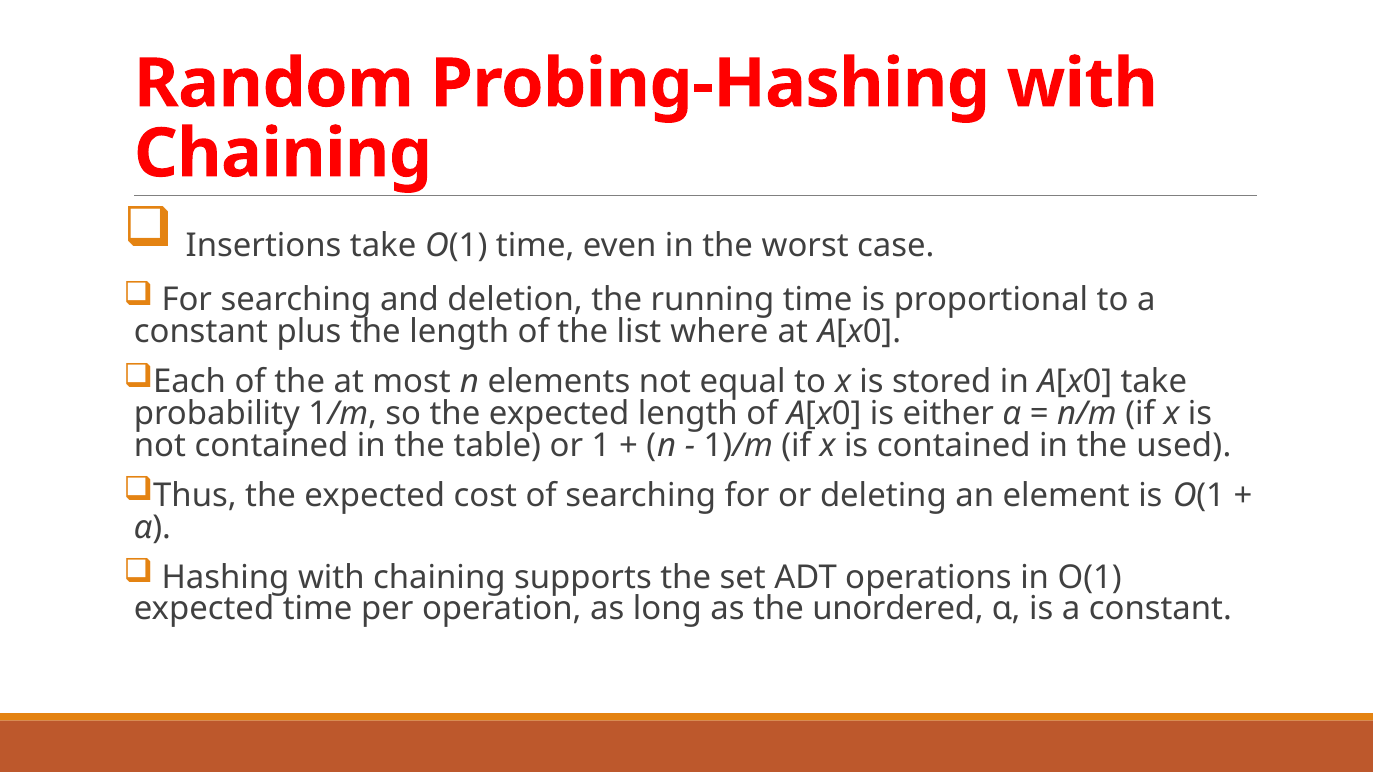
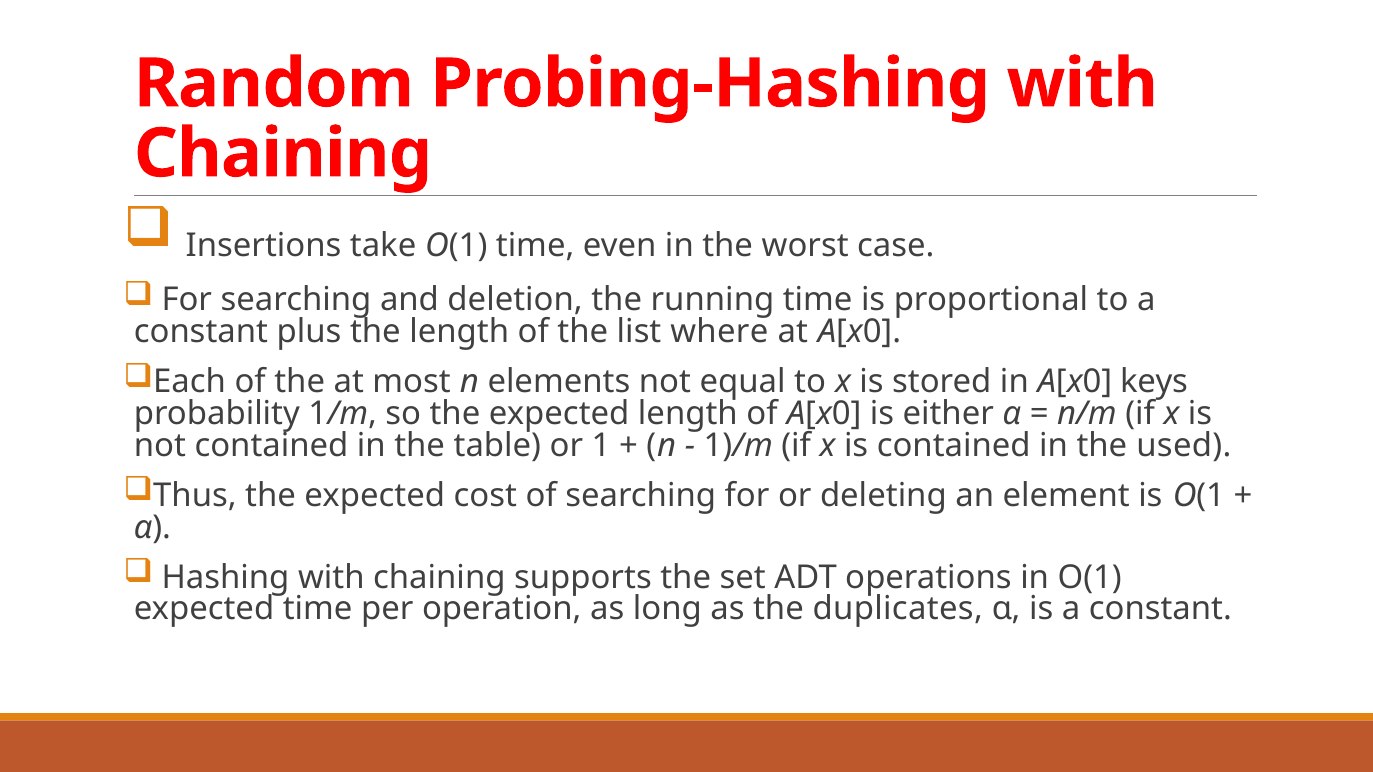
A[x0 take: take -> keys (1154, 382)
unordered: unordered -> duplicates (898, 609)
